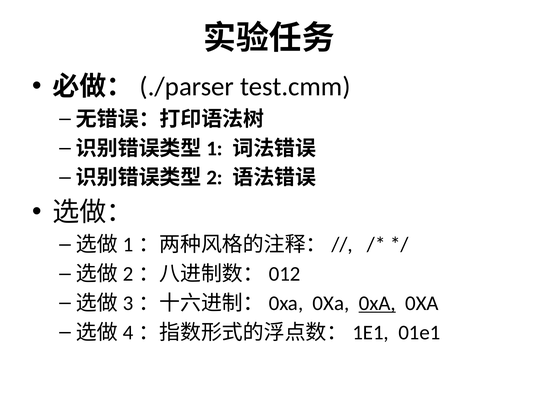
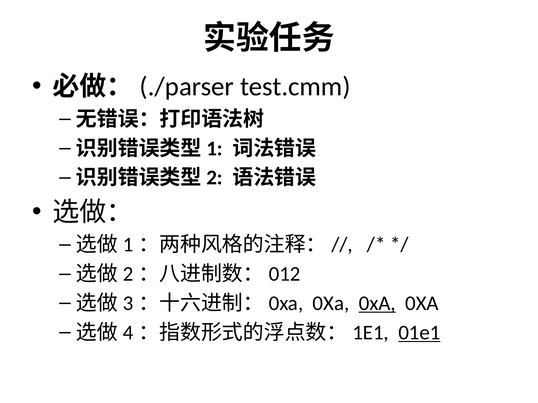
01e1 underline: none -> present (419, 333)
